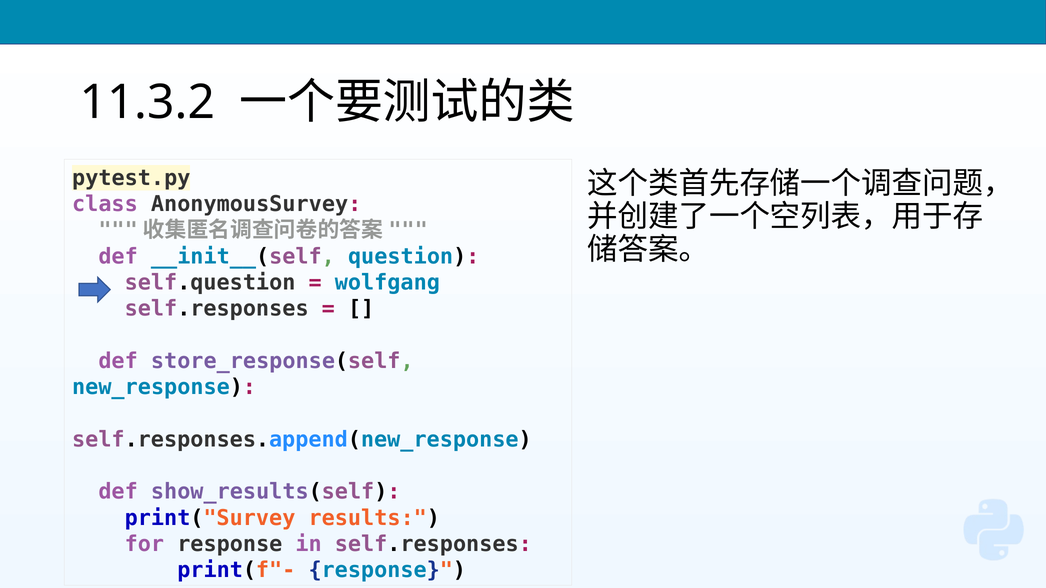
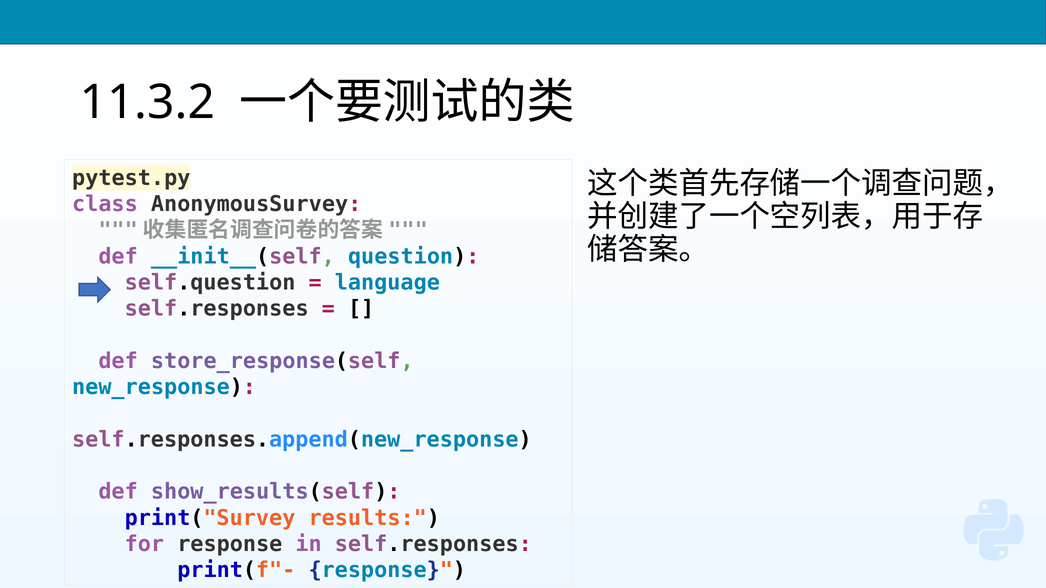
wolfgang: wolfgang -> language (387, 283)
